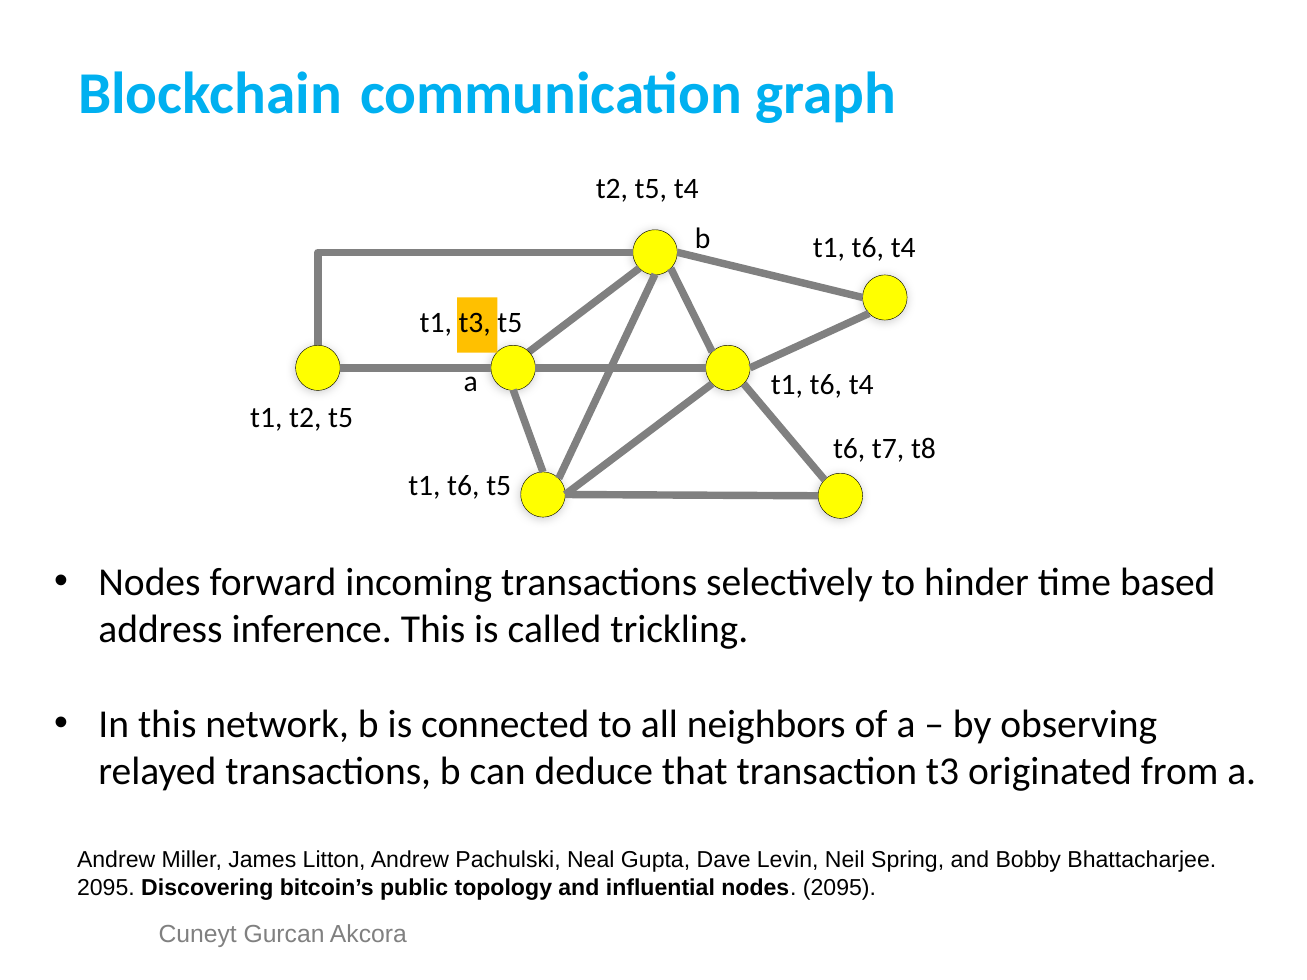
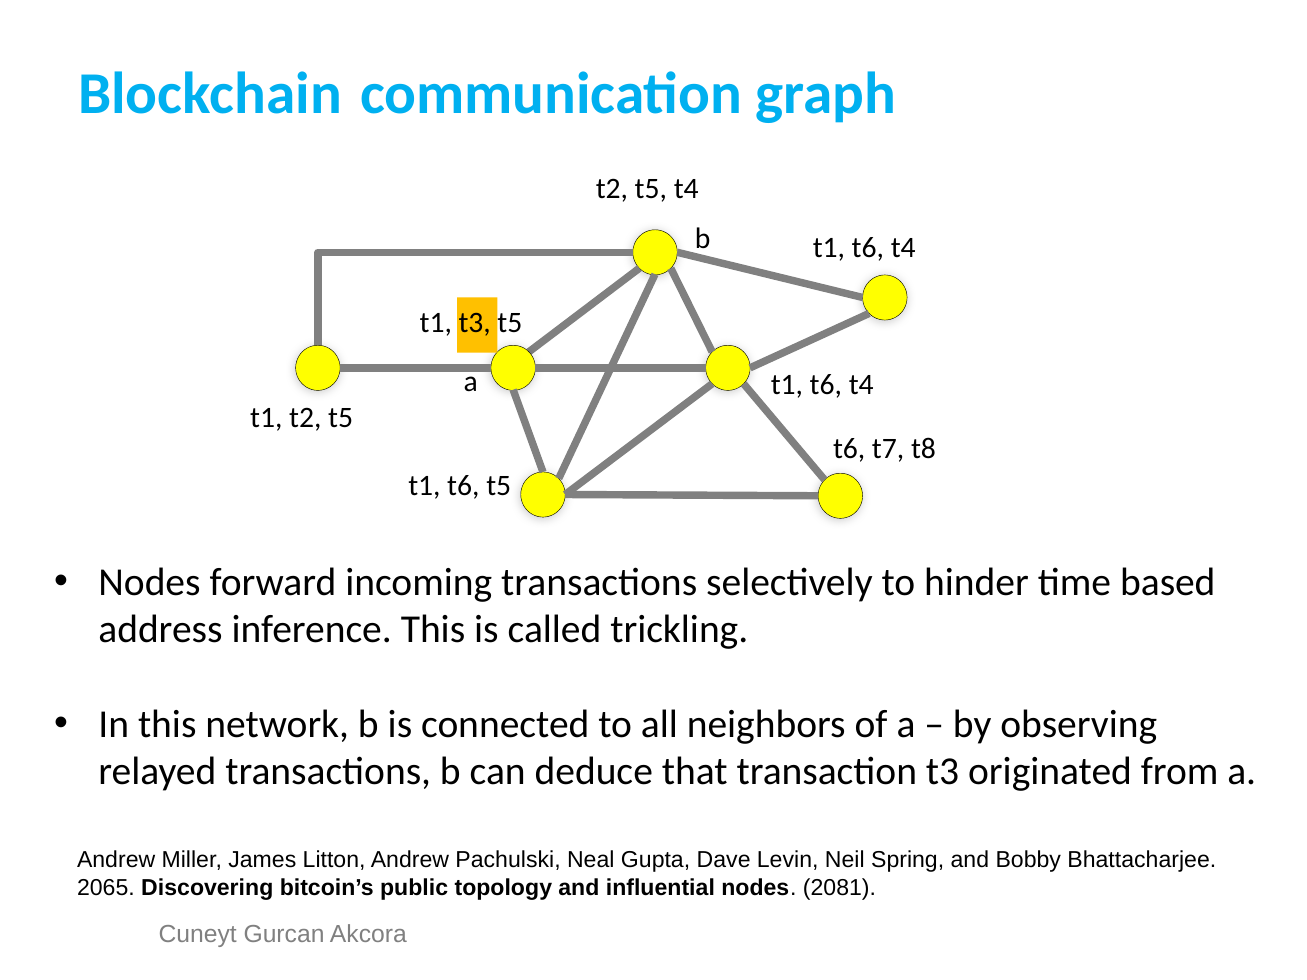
2095: 2095 -> 2065 (106, 888)
nodes 2095: 2095 -> 2081 (839, 888)
